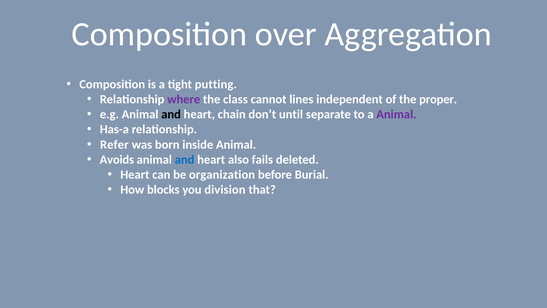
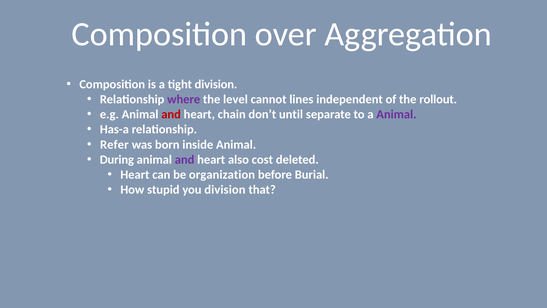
tight putting: putting -> division (216, 84)
class: class -> level (236, 99)
proper: proper -> rollout (438, 99)
and colour: black -> red (171, 114)
Avoids: Avoids -> During (117, 159)
and colour: blue -> purple (185, 159)
fails: fails -> cost (262, 159)
blocks: blocks -> stupid (163, 190)
